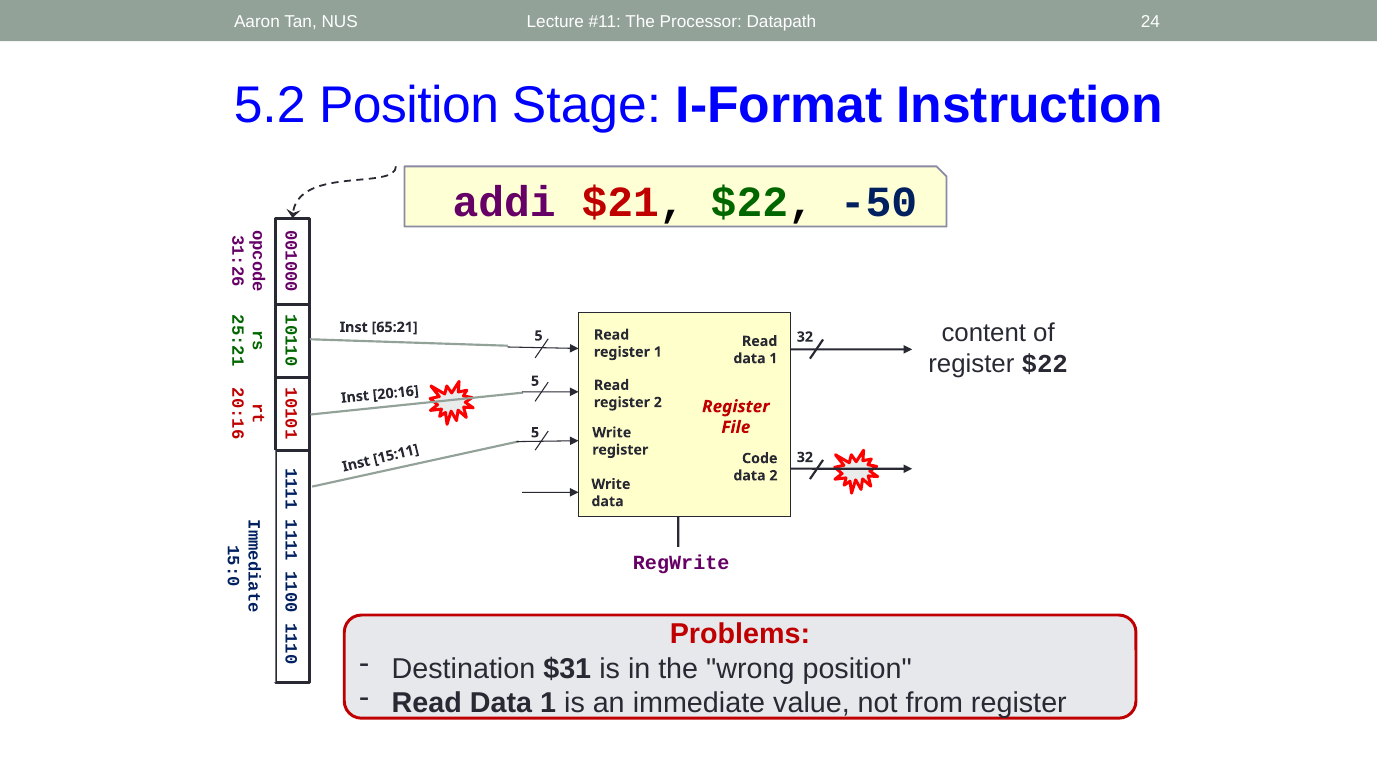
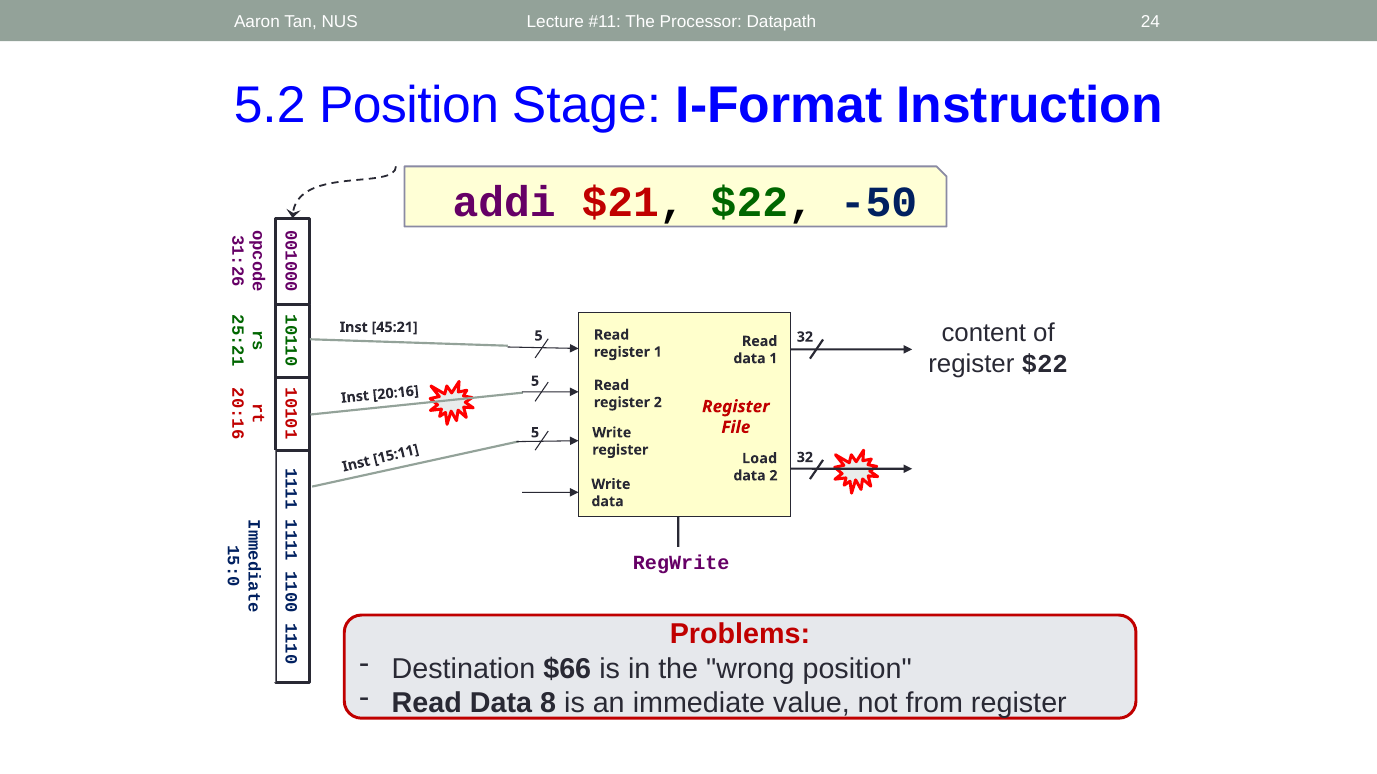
65:21: 65:21 -> 45:21 (395, 327)
Code: Code -> Load (760, 459)
$31: $31 -> $66 (567, 669)
1: 1 -> 8 (548, 704)
